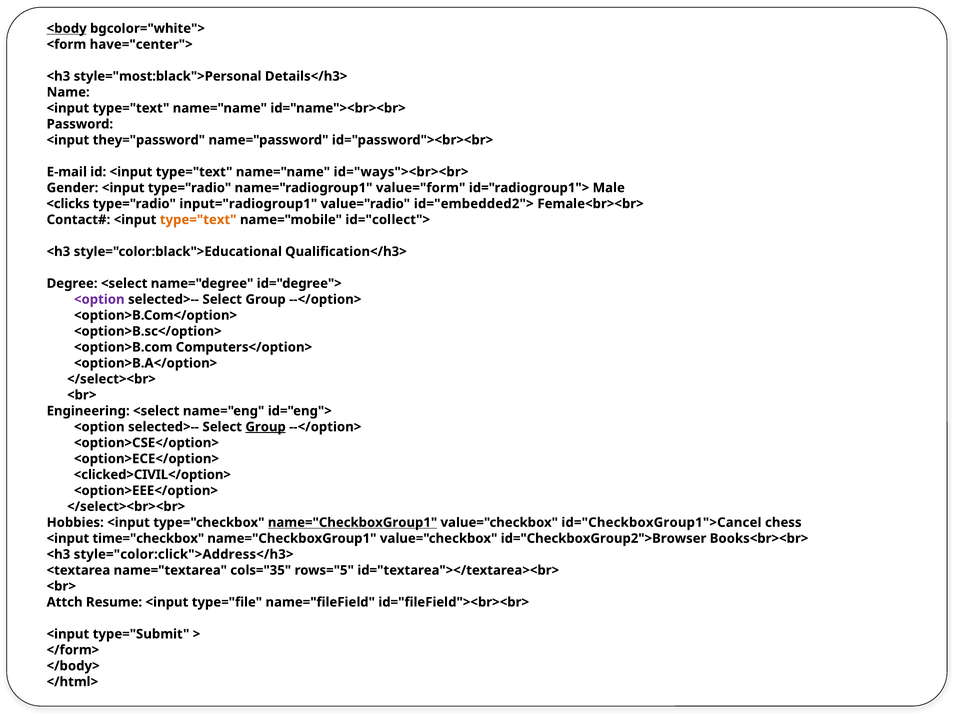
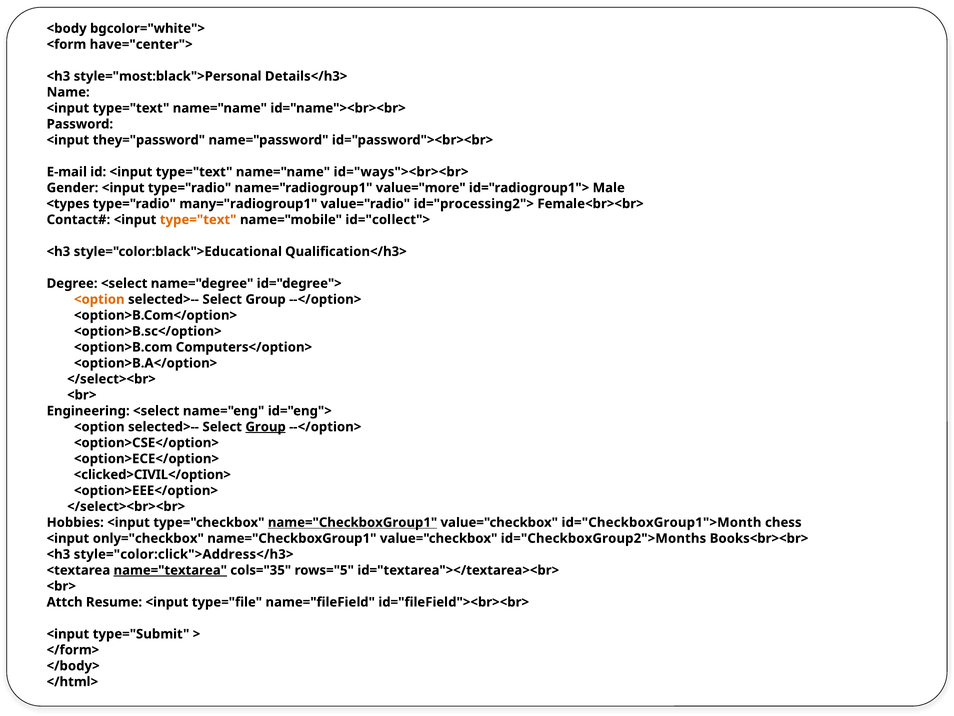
<body underline: present -> none (67, 28)
value="form: value="form -> value="more (421, 188)
<clicks: <clicks -> <types (68, 204)
input="radiogroup1: input="radiogroup1 -> many="radiogroup1 (248, 204)
id="embedded2">: id="embedded2"> -> id="processing2"> (474, 204)
<option colour: purple -> orange (99, 299)
id="CheckboxGroup1">Cancel: id="CheckboxGroup1">Cancel -> id="CheckboxGroup1">Month (661, 522)
time="checkbox: time="checkbox -> only="checkbox (148, 538)
id="CheckboxGroup2">Browser: id="CheckboxGroup2">Browser -> id="CheckboxGroup2">Months (603, 538)
name="textarea underline: none -> present (170, 570)
